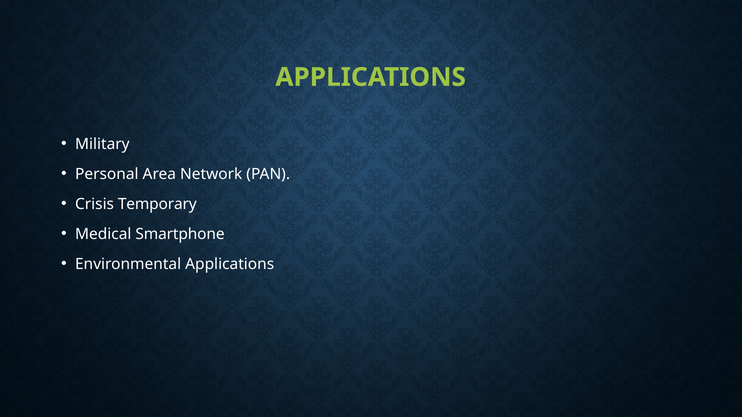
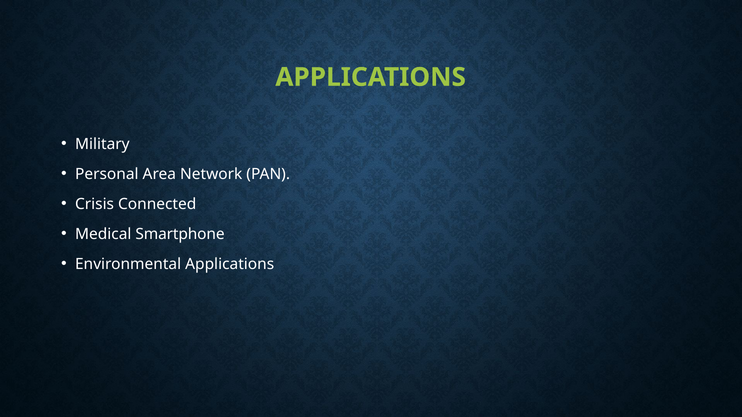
Temporary: Temporary -> Connected (157, 204)
